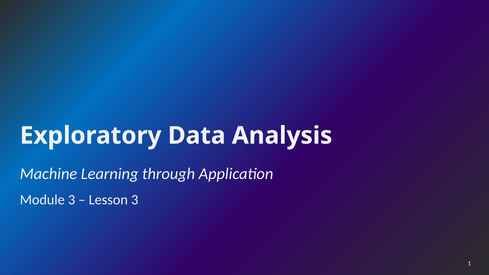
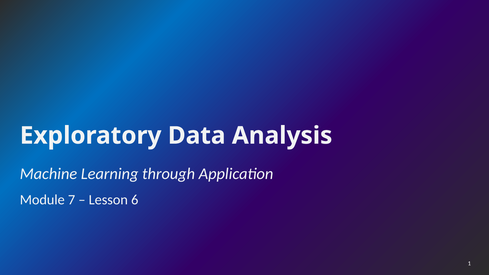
Module 3: 3 -> 7 (72, 200)
Lesson 3: 3 -> 6 (135, 200)
